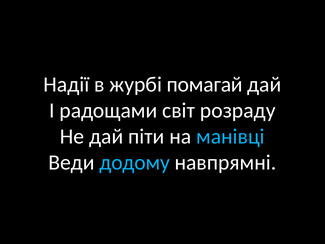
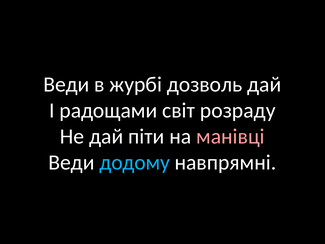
Надії: Надії -> Веди (66, 84)
помагай: помагай -> дозволь (205, 84)
манівці colour: light blue -> pink (230, 136)
